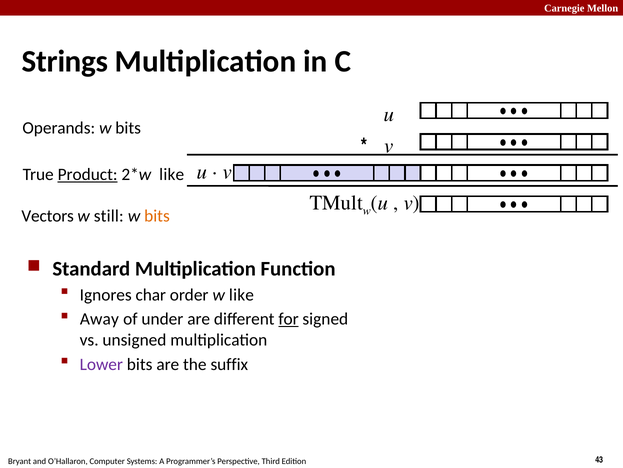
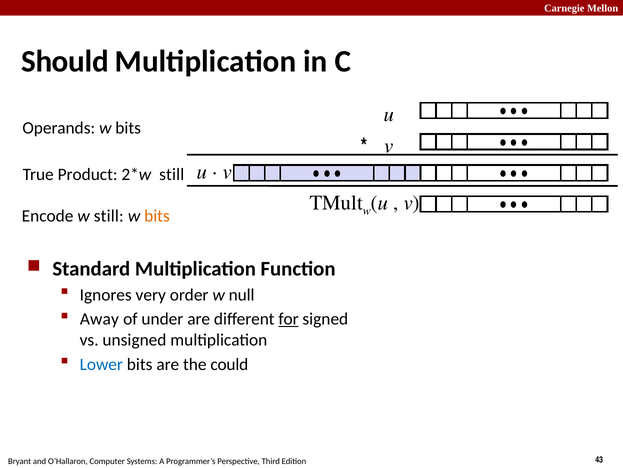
Strings: Strings -> Should (65, 61)
Product underline: present -> none (88, 174)
like: like -> still (172, 174)
Vectors: Vectors -> Encode (48, 216)
char: char -> very (151, 294)
w like: like -> null (242, 294)
Lower colour: purple -> blue (101, 364)
suffix: suffix -> could (229, 364)
